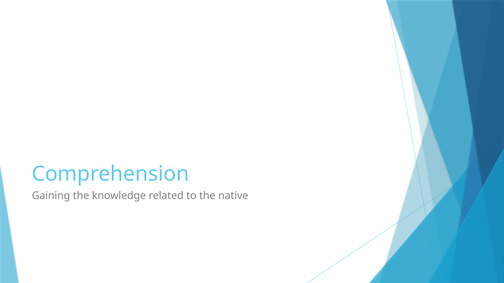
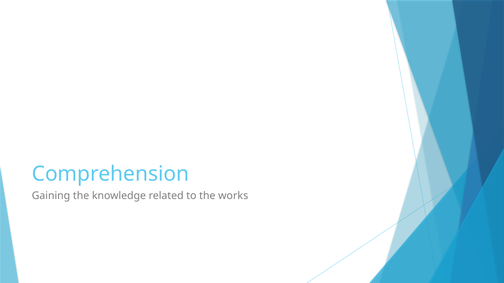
native: native -> works (233, 196)
